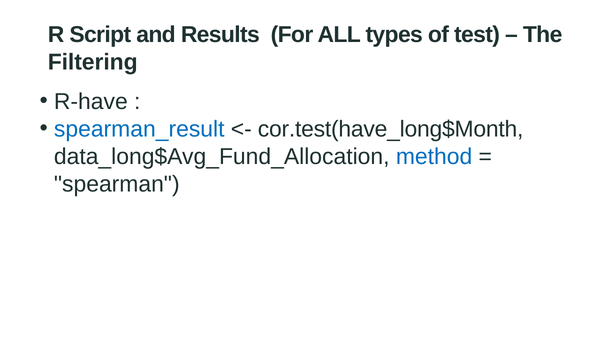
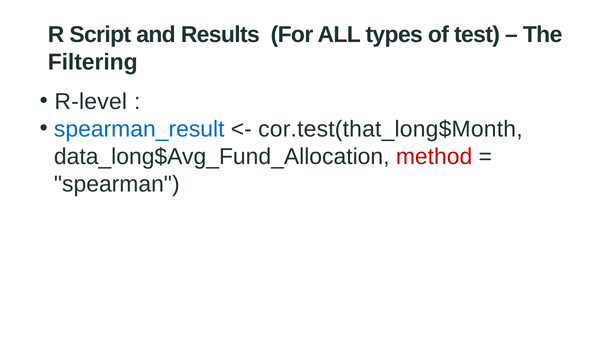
R-have: R-have -> R-level (91, 101)
cor.test(have_long$Month: cor.test(have_long$Month -> cor.test(that_long$Month (390, 129)
method colour: blue -> red (434, 156)
